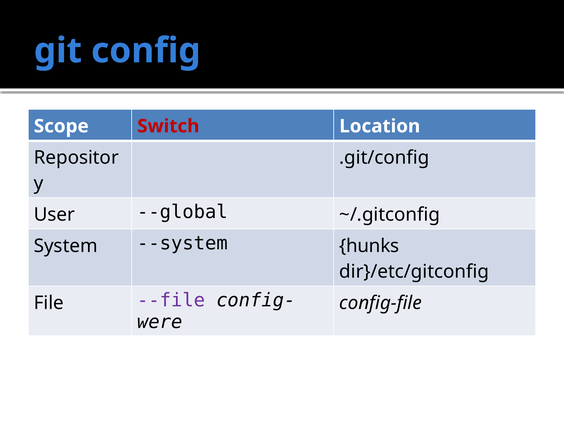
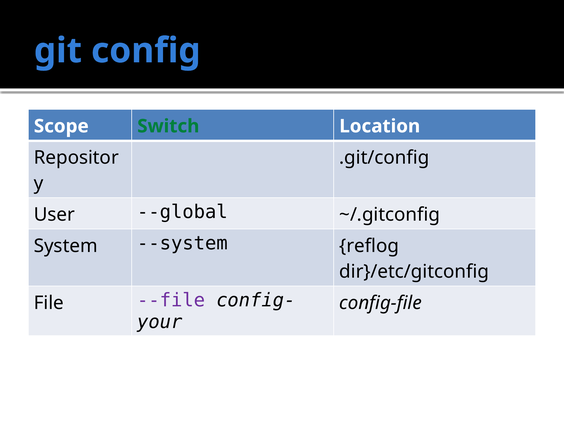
Switch colour: red -> green (168, 126)
hunks: hunks -> reflog (369, 246)
were: were -> your (160, 322)
